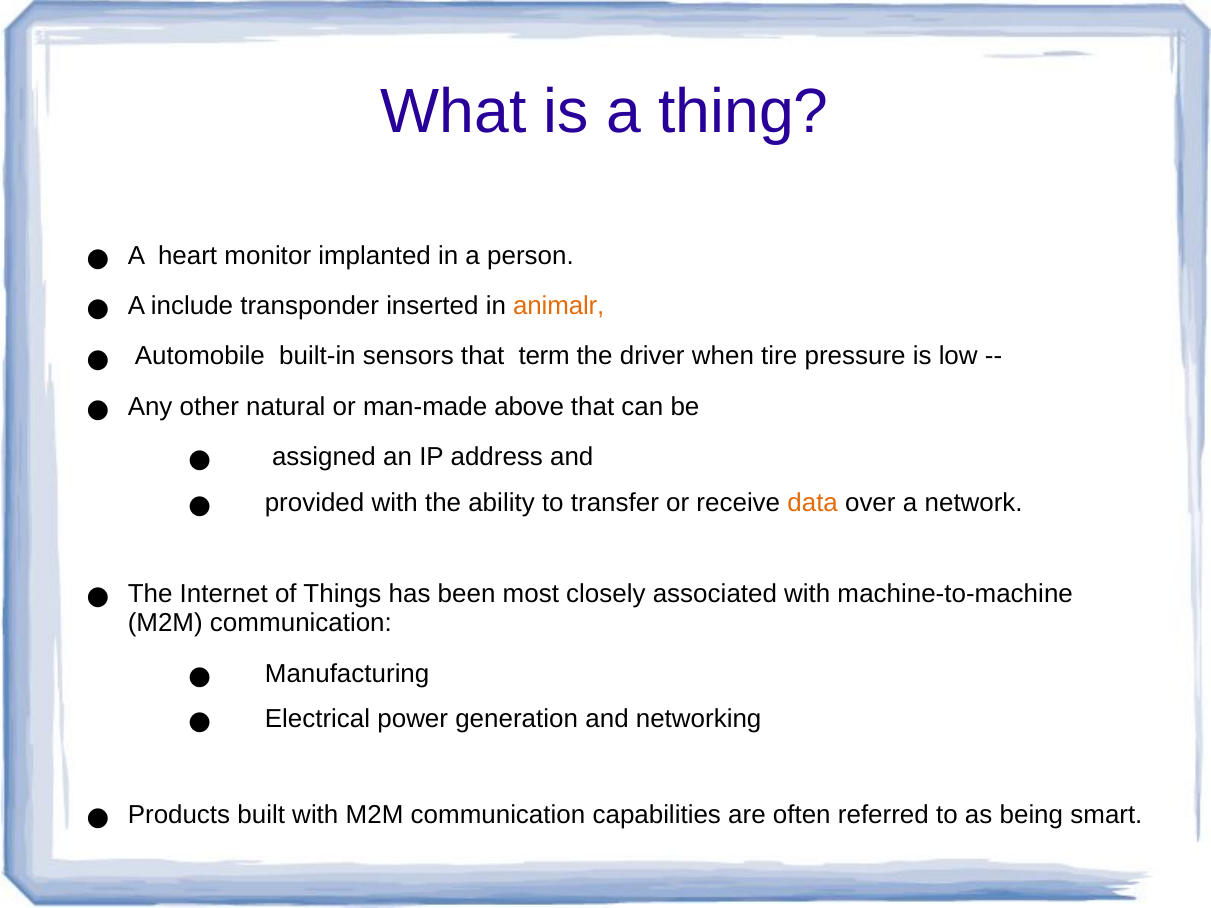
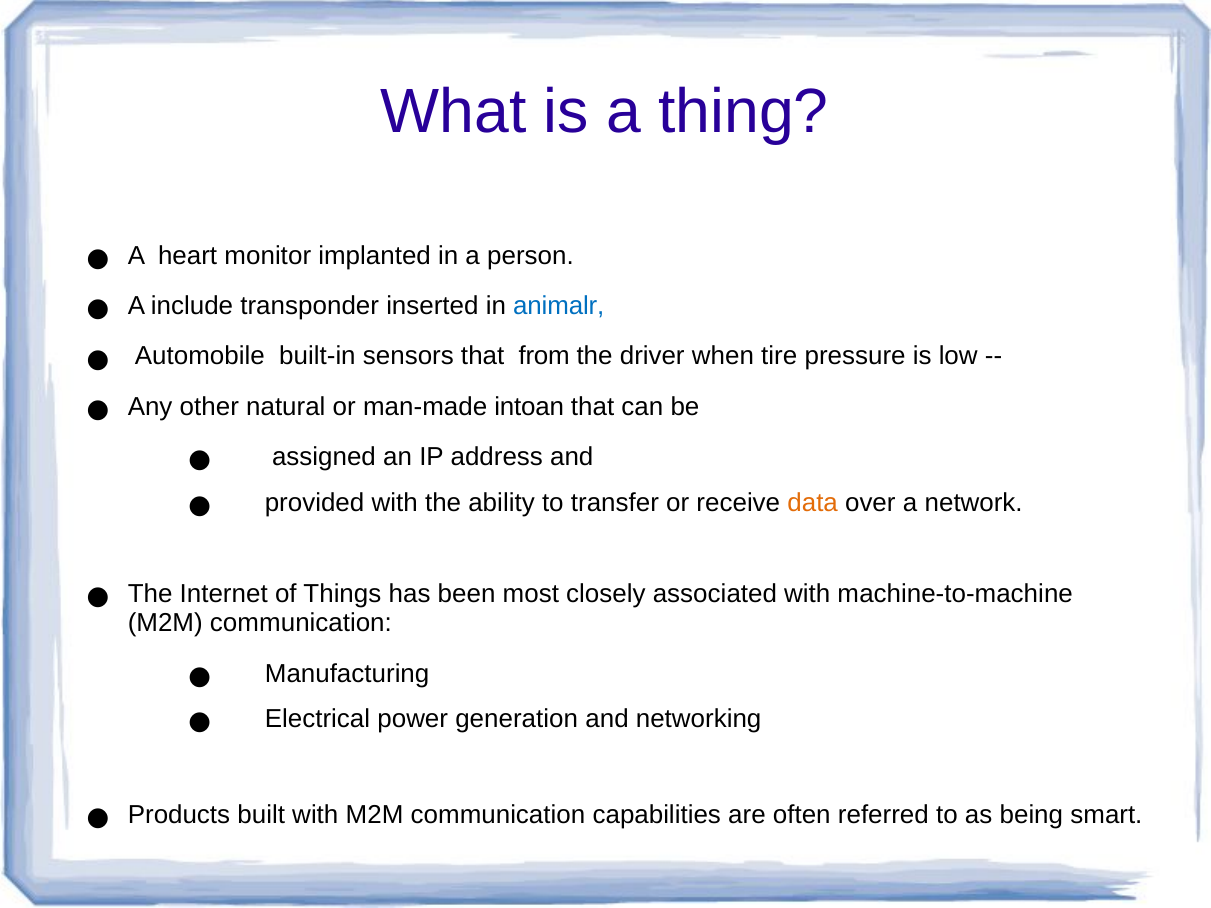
animalr colour: orange -> blue (559, 306)
term: term -> from (544, 356)
above: above -> intoan (529, 407)
